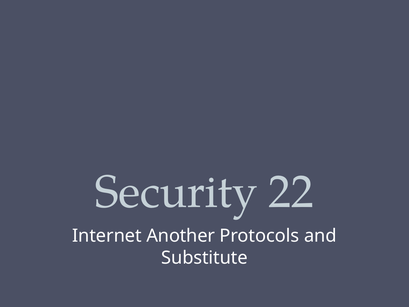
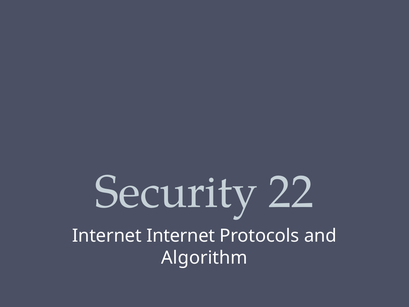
Internet Another: Another -> Internet (181, 236)
Substitute: Substitute -> Algorithm (204, 258)
